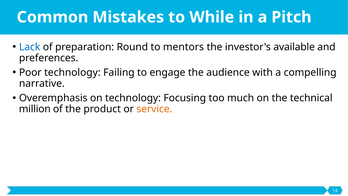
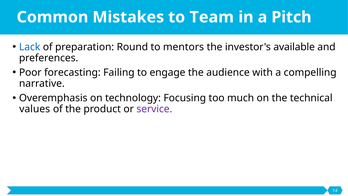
While: While -> Team (212, 17)
Poor technology: technology -> forecasting (72, 72)
million: million -> values (35, 109)
service colour: orange -> purple (154, 109)
